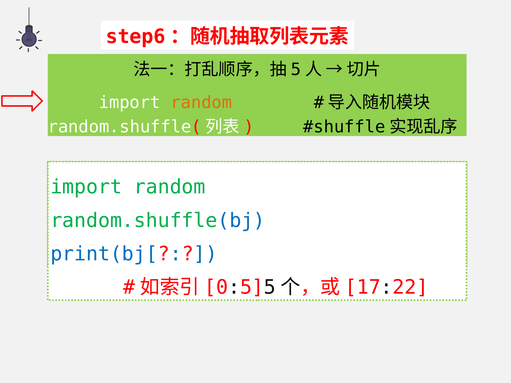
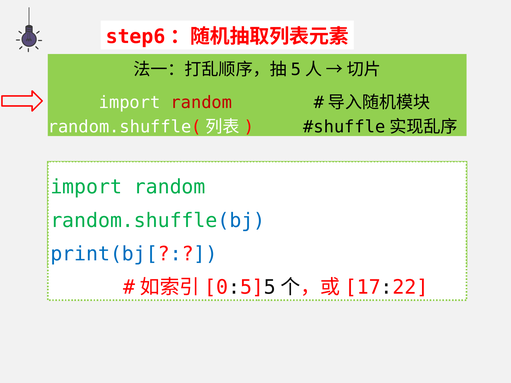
random colour: orange -> red (201, 103)
